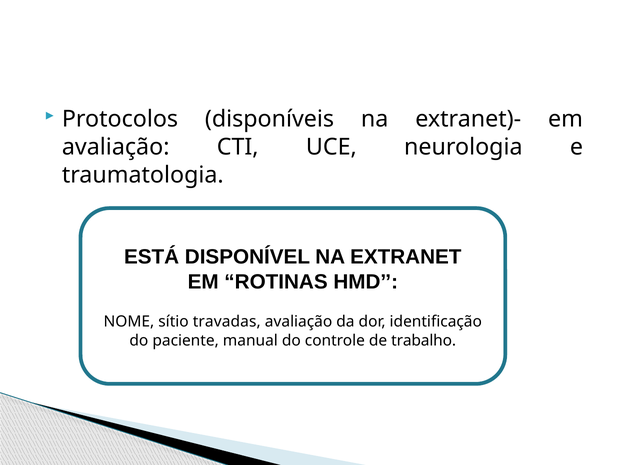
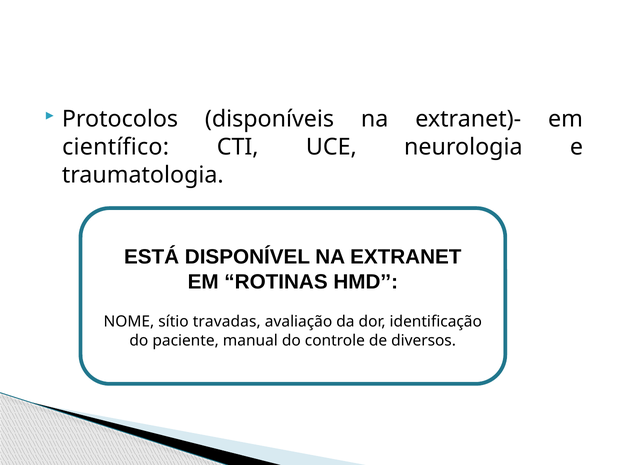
avaliação: avaliação -> científico (116, 147)
trabalho: trabalho -> diversos (424, 340)
